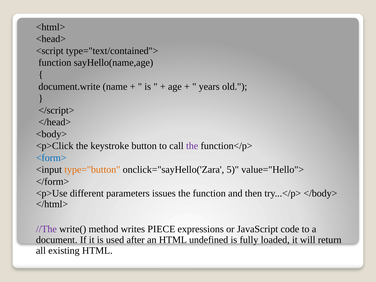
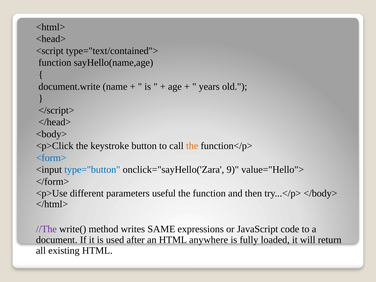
the colour: purple -> orange (192, 146)
type="button colour: orange -> blue (92, 170)
5: 5 -> 9 (233, 170)
issues: issues -> useful (164, 193)
PIECE: PIECE -> SAME (161, 229)
undefined: undefined -> anywhere (209, 240)
